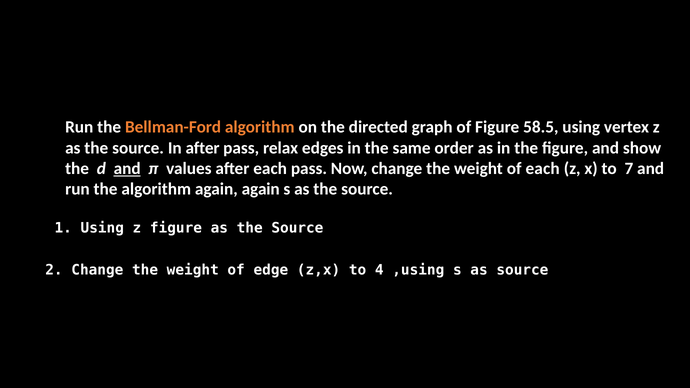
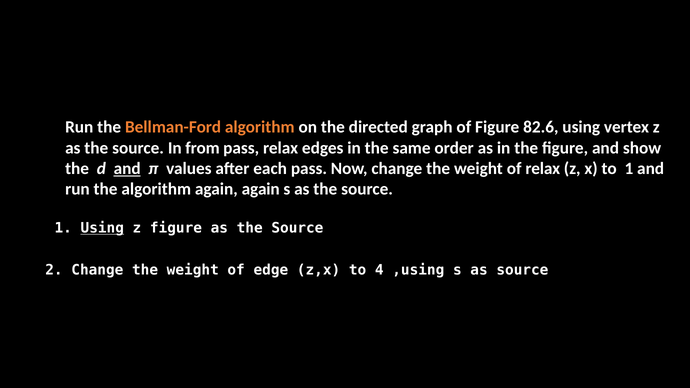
58.5: 58.5 -> 82.6 (541, 127)
In after: after -> from (203, 148)
of each: each -> relax (543, 169)
to 7: 7 -> 1 (629, 169)
Using underline: none -> present (102, 228)
